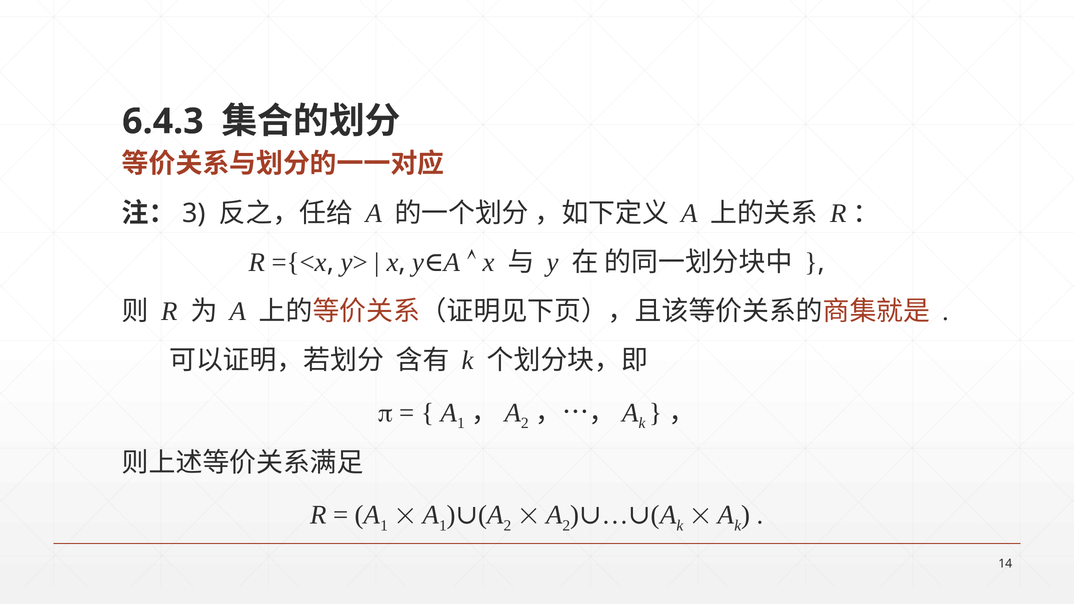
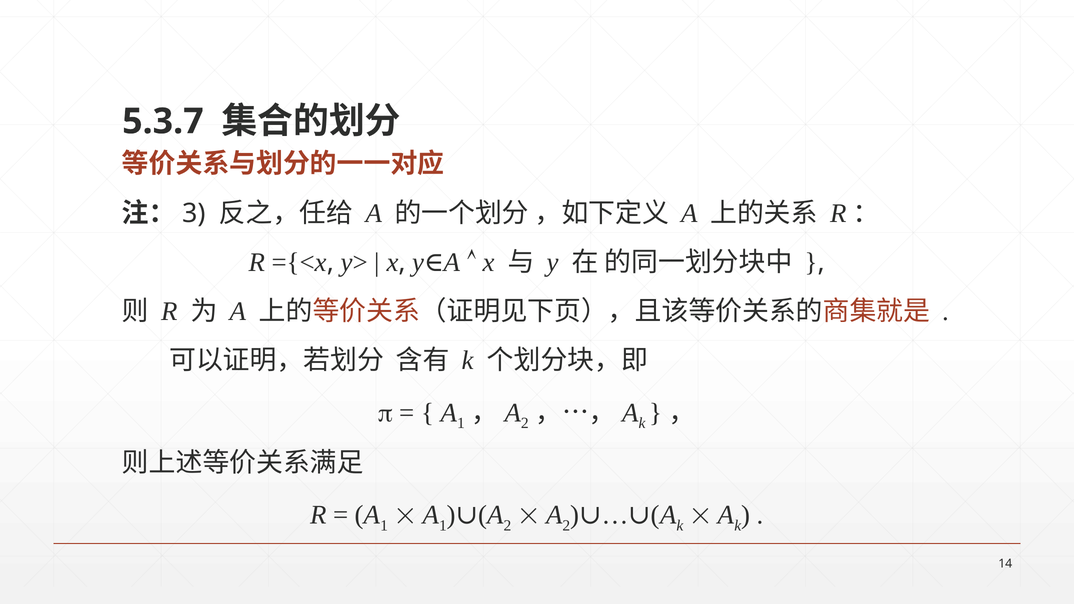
6.4.3: 6.4.3 -> 5.3.7 (163, 121)
